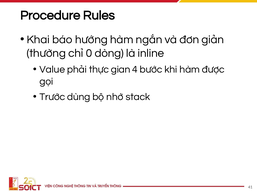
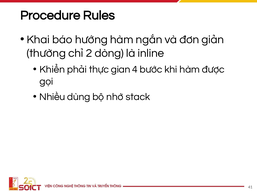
0: 0 -> 2 (89, 53)
Value: Value -> Khiển (52, 70)
Trước: Trước -> Nhiều (52, 97)
